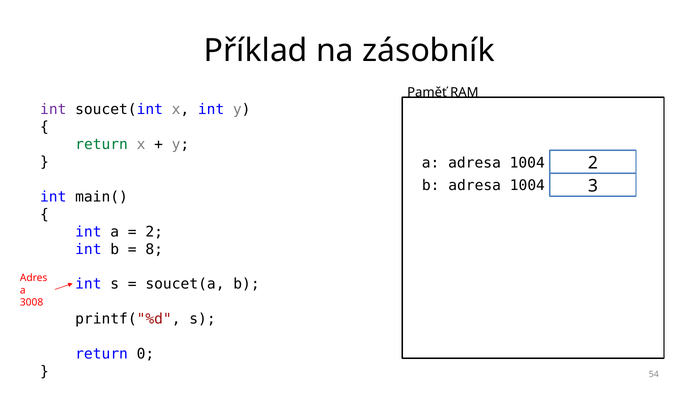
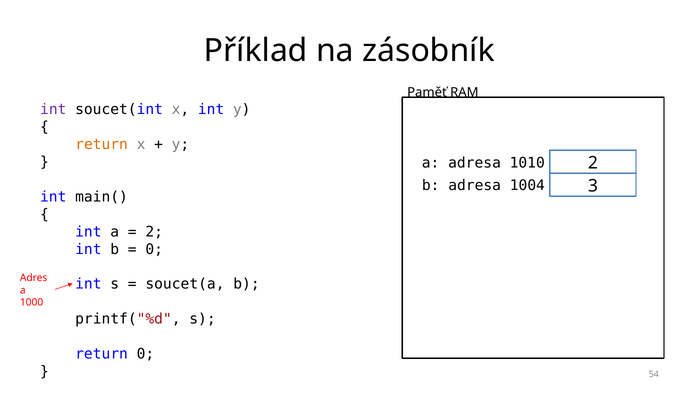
return colour: green -> orange (102, 144)
a adresa 1004: 1004 -> 1010 (527, 163)
8: 8 -> 0 (154, 249)
3008: 3008 -> 1000 (32, 303)
